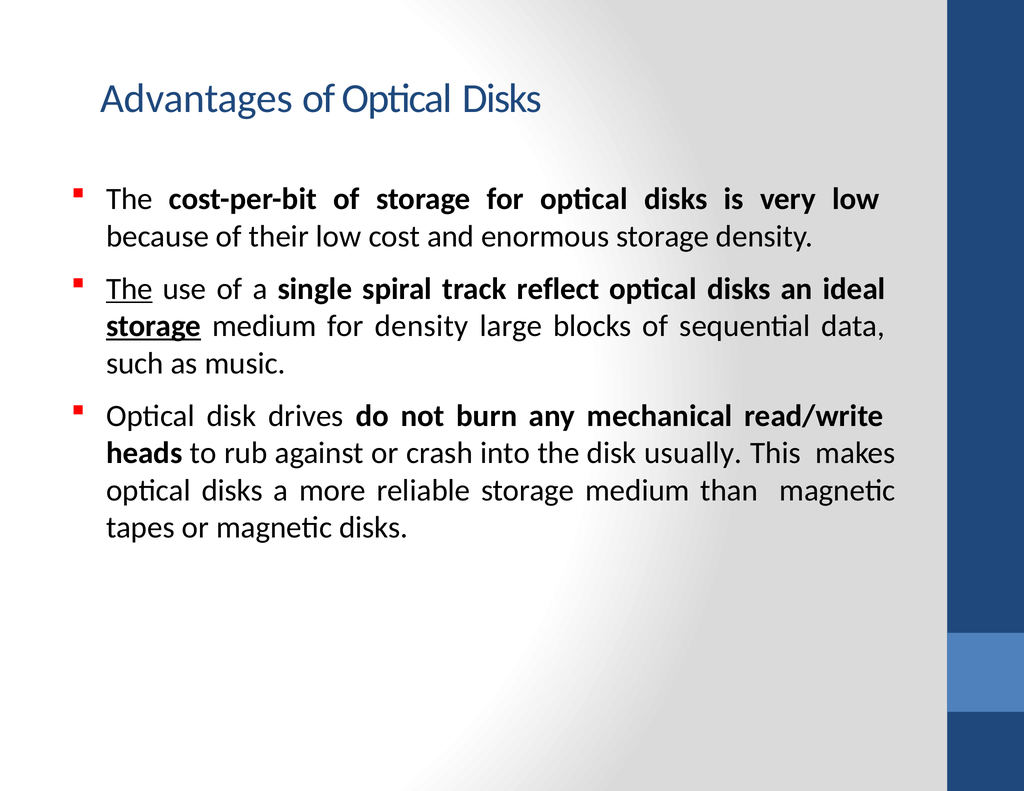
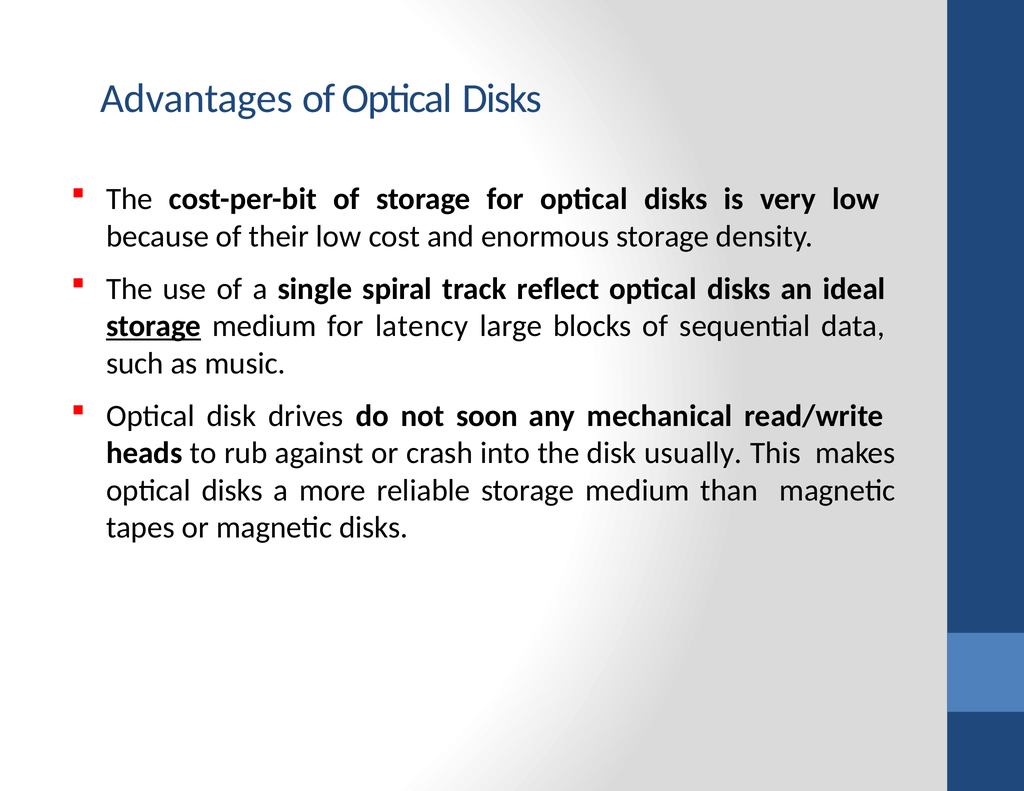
The underline: present -> none (129, 289)
for density: density -> latency (422, 326)
burn: burn -> soon (487, 416)
